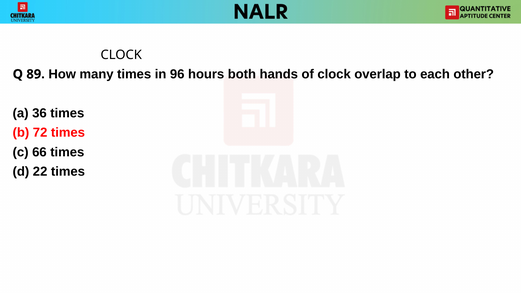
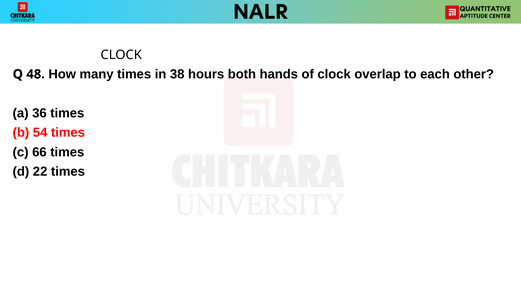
89: 89 -> 48 (34, 74)
96: 96 -> 38 (177, 74)
72: 72 -> 54 (40, 133)
